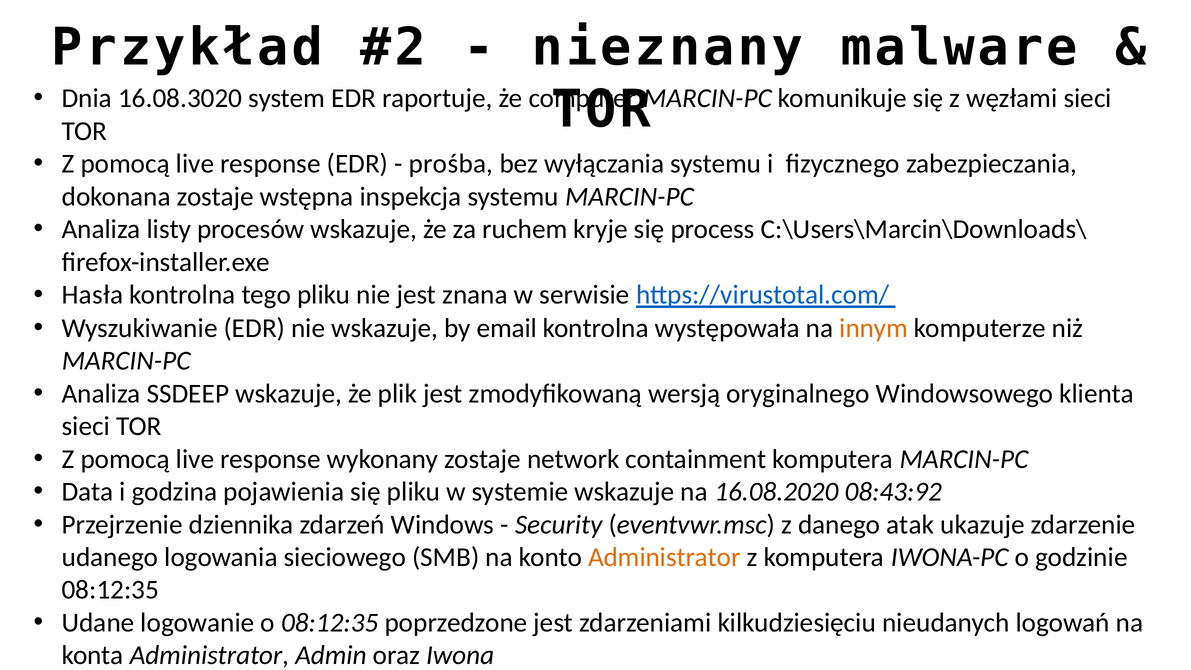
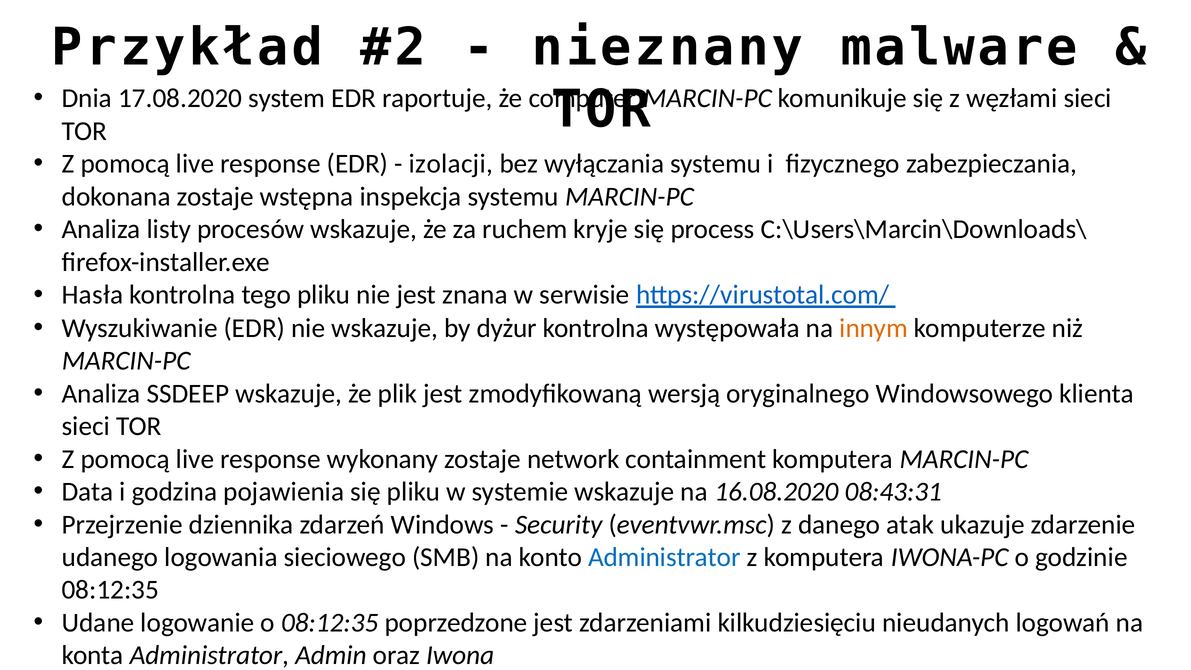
16.08.3020: 16.08.3020 -> 17.08.2020 (180, 98)
prośba: prośba -> izolacji (451, 164)
email: email -> dyżur (507, 328)
08:43:92: 08:43:92 -> 08:43:31 (893, 492)
Administrator colour: orange -> blue (664, 557)
